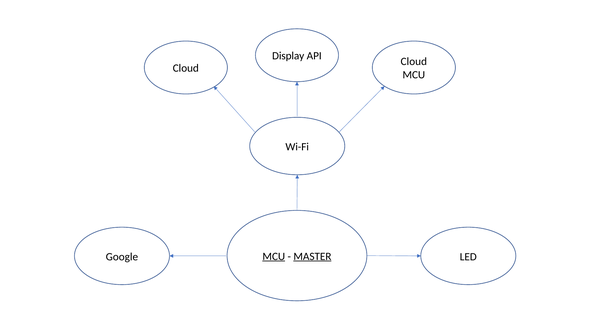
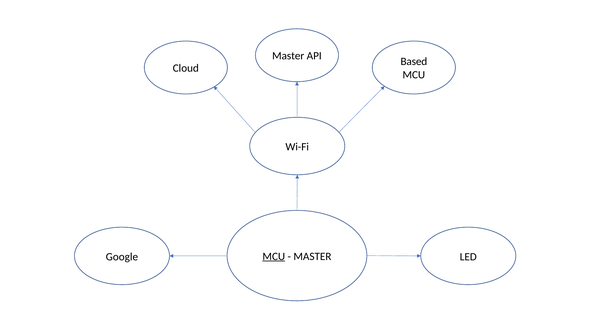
Display: Display -> Master (288, 56)
Cloud: Cloud -> Based (414, 62)
MASTER underline: present -> none (312, 256)
